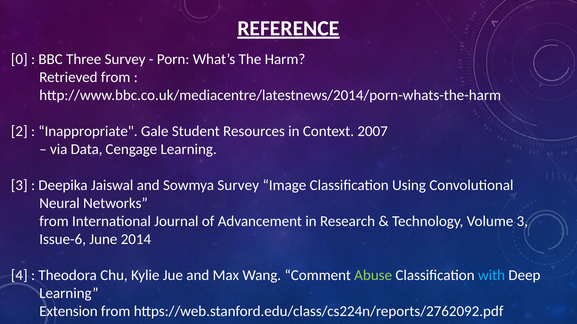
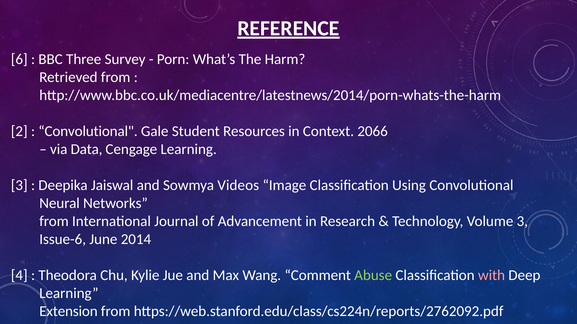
0: 0 -> 6 (19, 59)
Inappropriate: Inappropriate -> Convolutional (88, 131)
2007: 2007 -> 2066 (373, 131)
Sowmya Survey: Survey -> Videos (238, 185)
with colour: light blue -> pink (492, 276)
